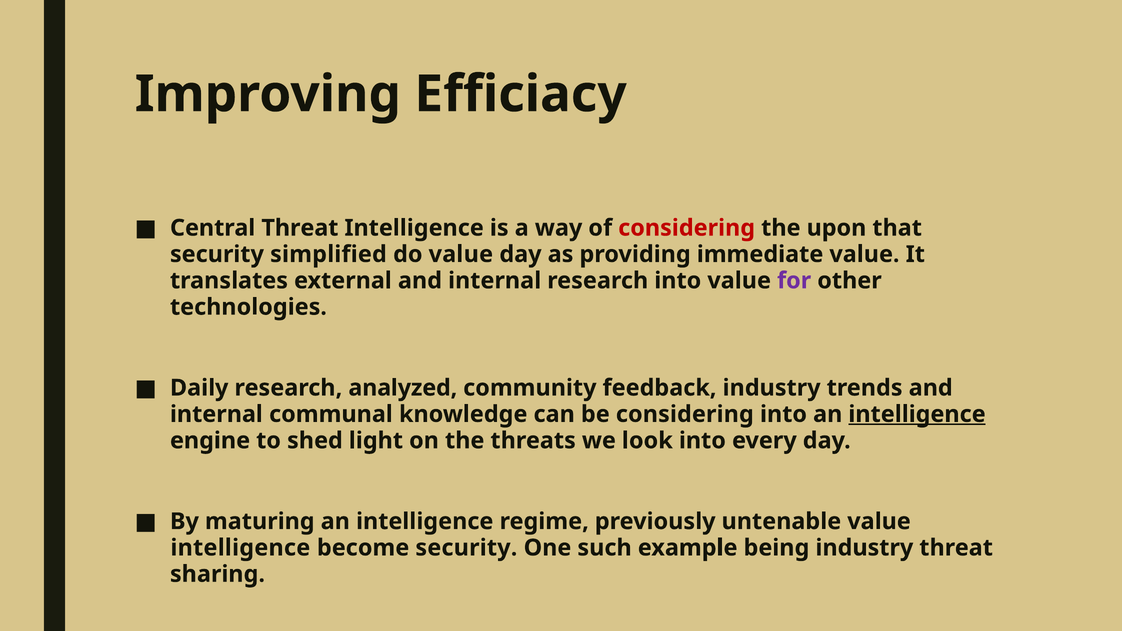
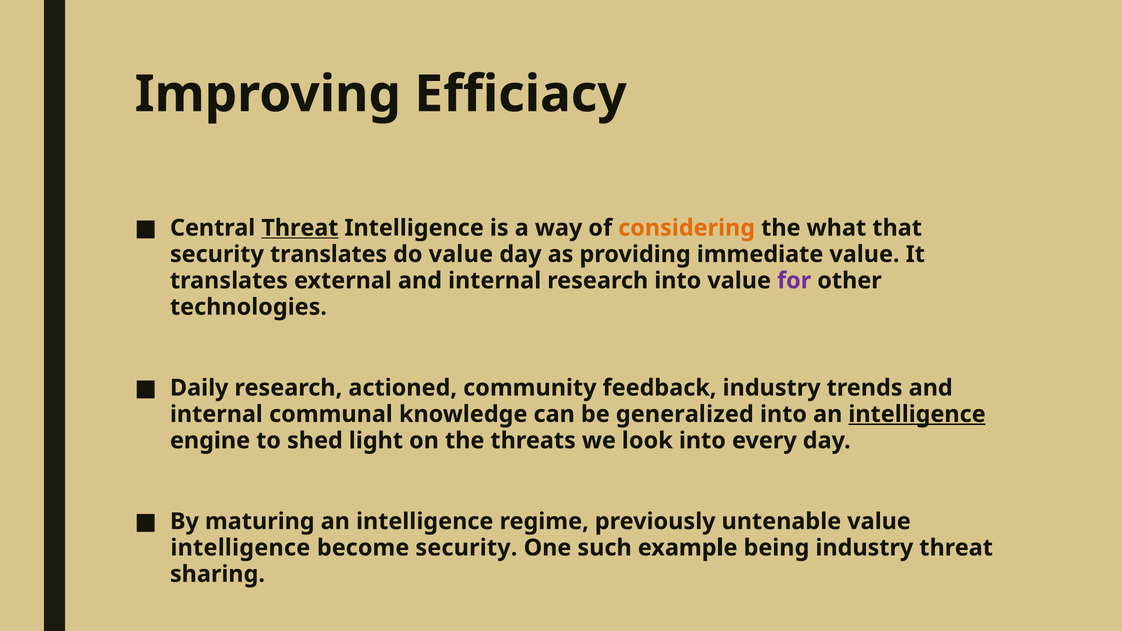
Threat underline: none -> present (300, 228)
considering colour: red -> orange (687, 228)
upon: upon -> what (836, 228)
security simplified: simplified -> translates (329, 254)
analyzed: analyzed -> actioned (403, 388)
be considering: considering -> generalized (685, 414)
